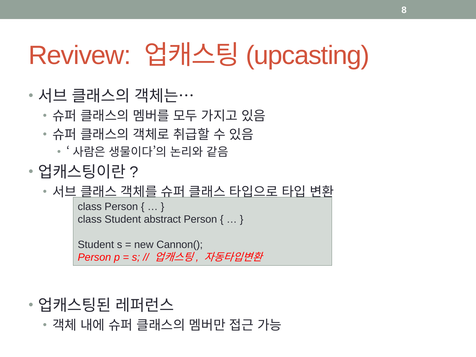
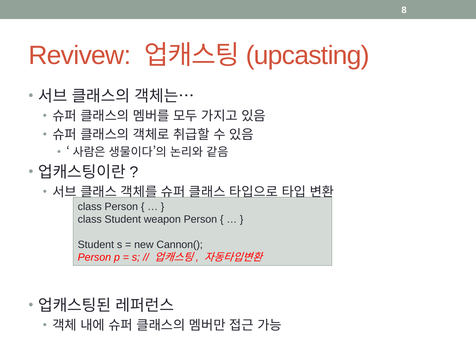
abstract: abstract -> weapon (162, 219)
